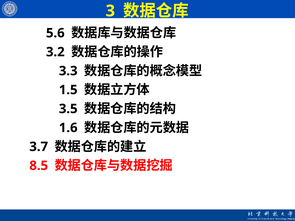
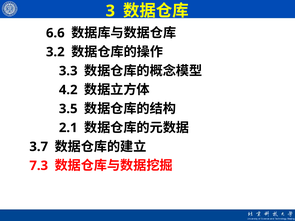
5.6: 5.6 -> 6.6 (55, 33)
1.5: 1.5 -> 4.2 (68, 90)
1.6: 1.6 -> 2.1 (68, 128)
8.5: 8.5 -> 7.3 (39, 166)
